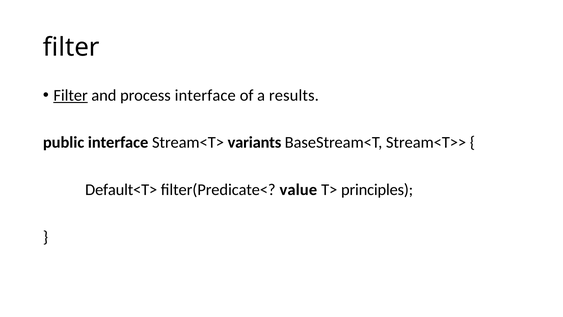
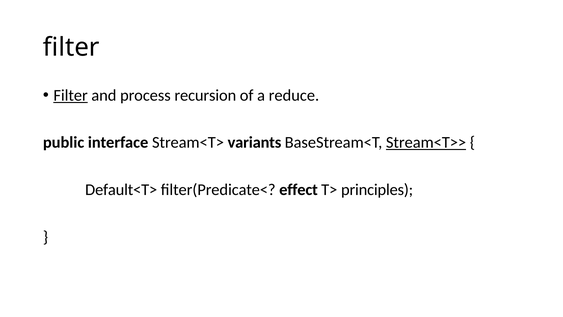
process interface: interface -> recursion (205, 95)
results: results -> reduce (294, 95)
Stream<T>> underline: none -> present (426, 142)
value: value -> effect (298, 190)
